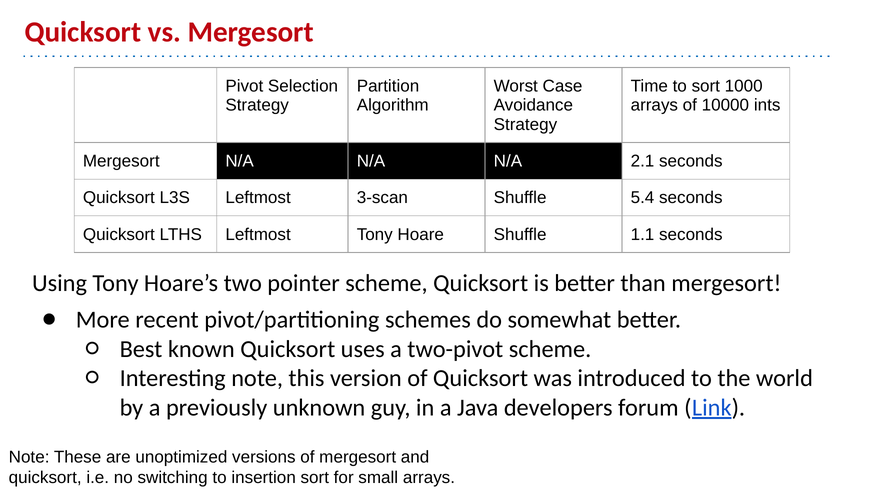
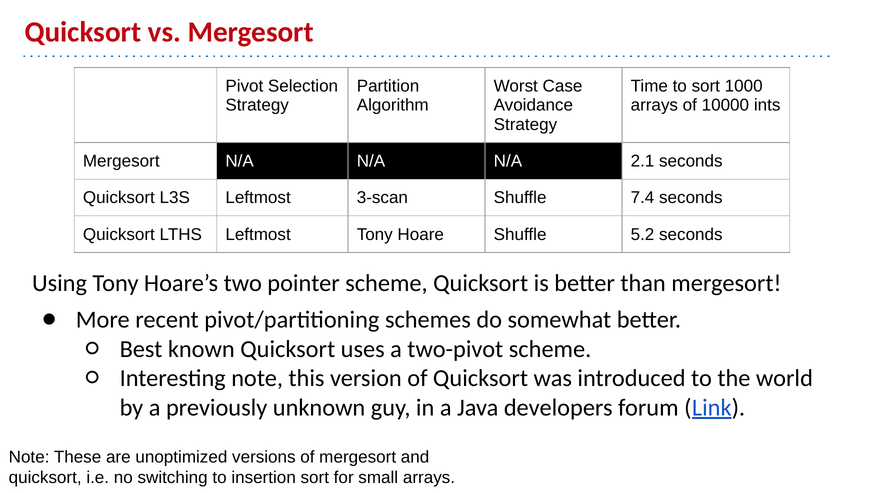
5.4: 5.4 -> 7.4 (643, 198)
1.1: 1.1 -> 5.2 (643, 234)
